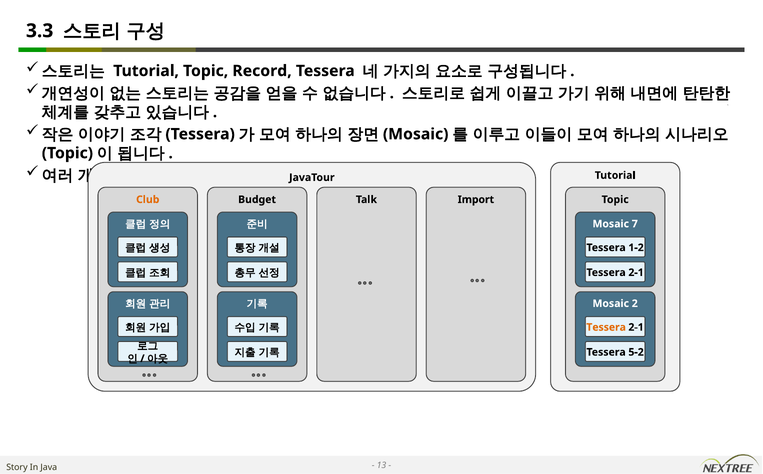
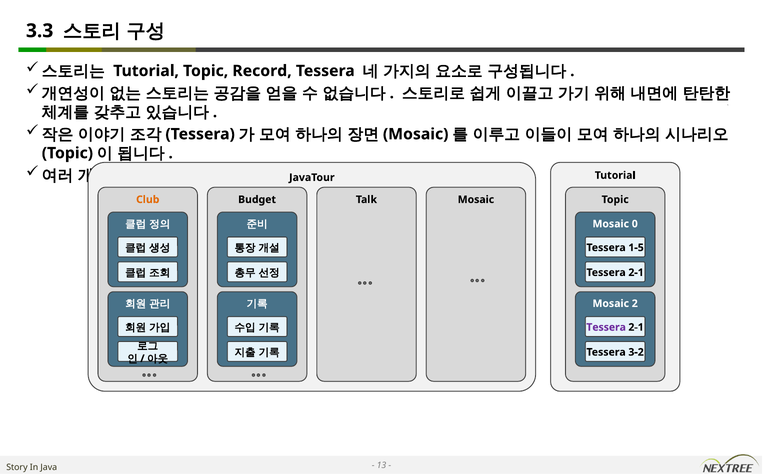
Talk Import: Import -> Mosaic (476, 199)
7: 7 -> 0 (635, 224)
1-2: 1-2 -> 1-5 (636, 247)
Tessera colour: orange -> purple (606, 327)
5-2: 5-2 -> 3-2 (636, 352)
